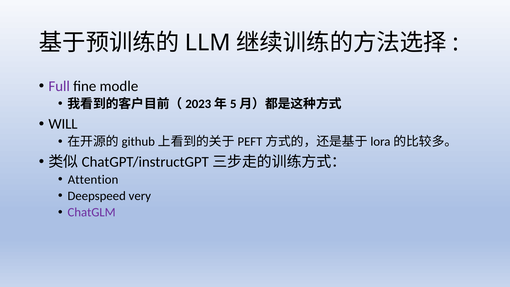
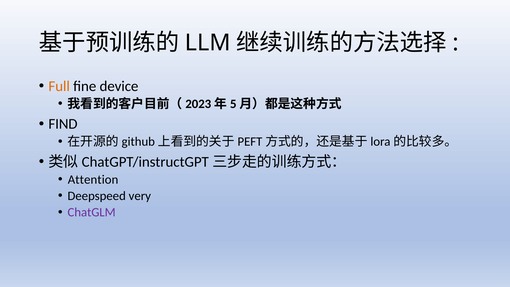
Full colour: purple -> orange (59, 86)
modle: modle -> device (119, 86)
WILL: WILL -> FIND (63, 124)
